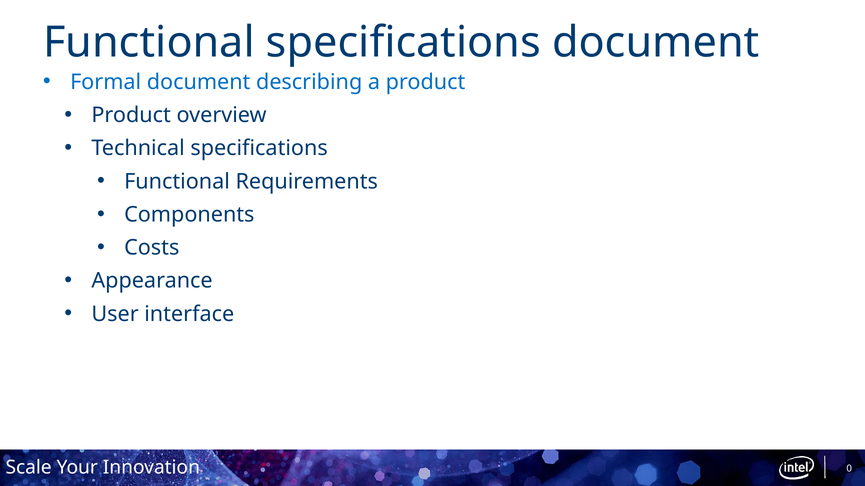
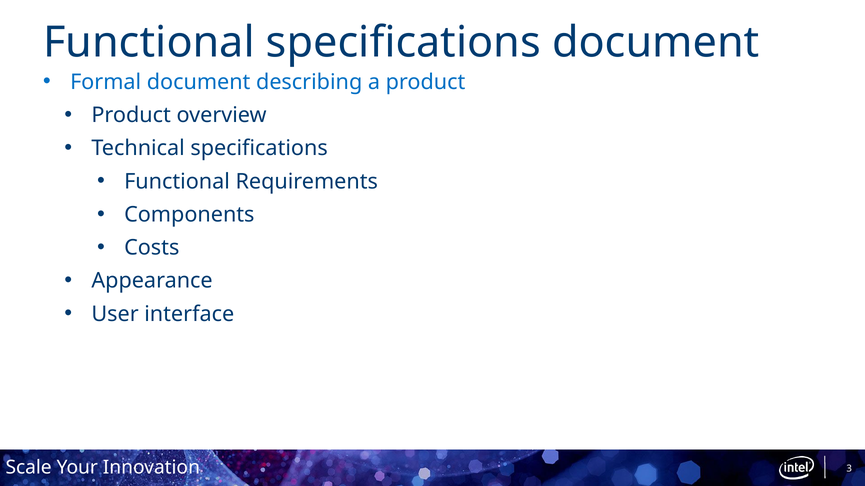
0: 0 -> 3 (849, 469)
